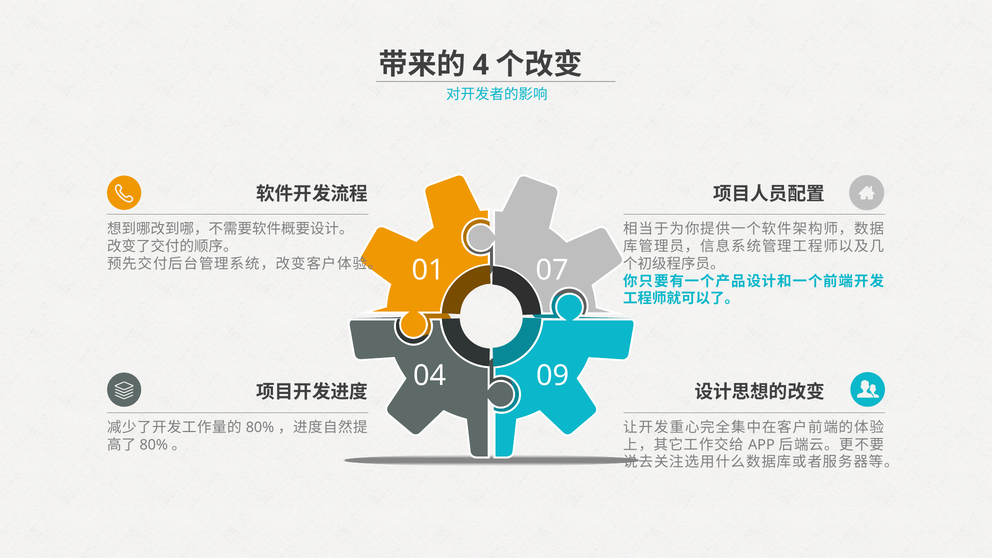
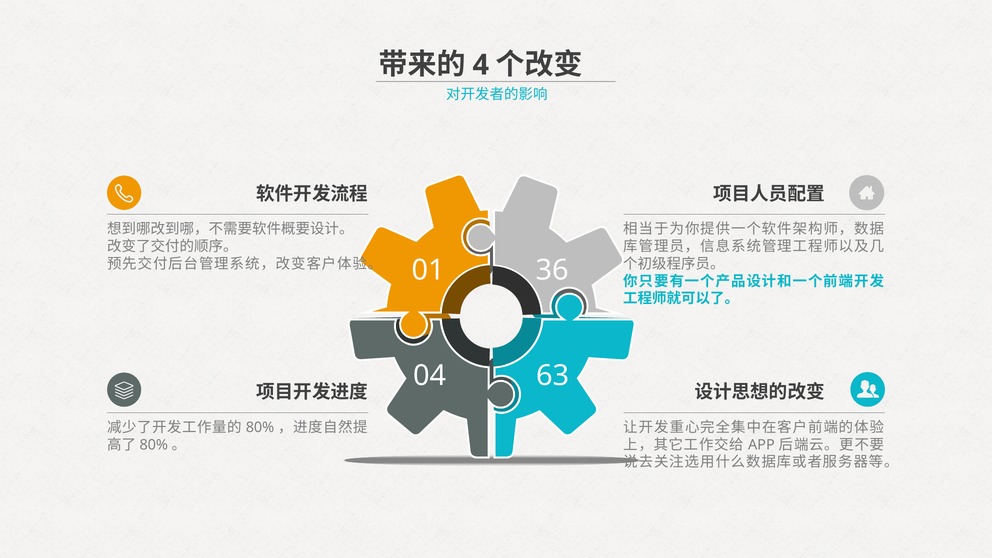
07: 07 -> 36 (552, 270)
09: 09 -> 63 (553, 376)
